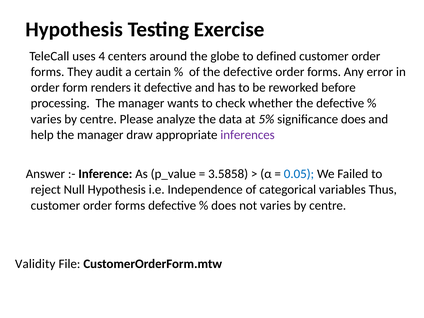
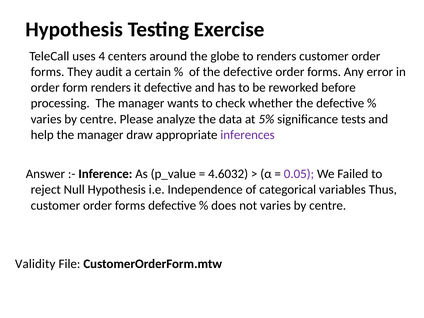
to defined: defined -> renders (276, 56)
significance does: does -> tests (353, 119)
3.5858: 3.5858 -> 4.6032 (228, 174)
0.05 colour: blue -> purple (299, 174)
